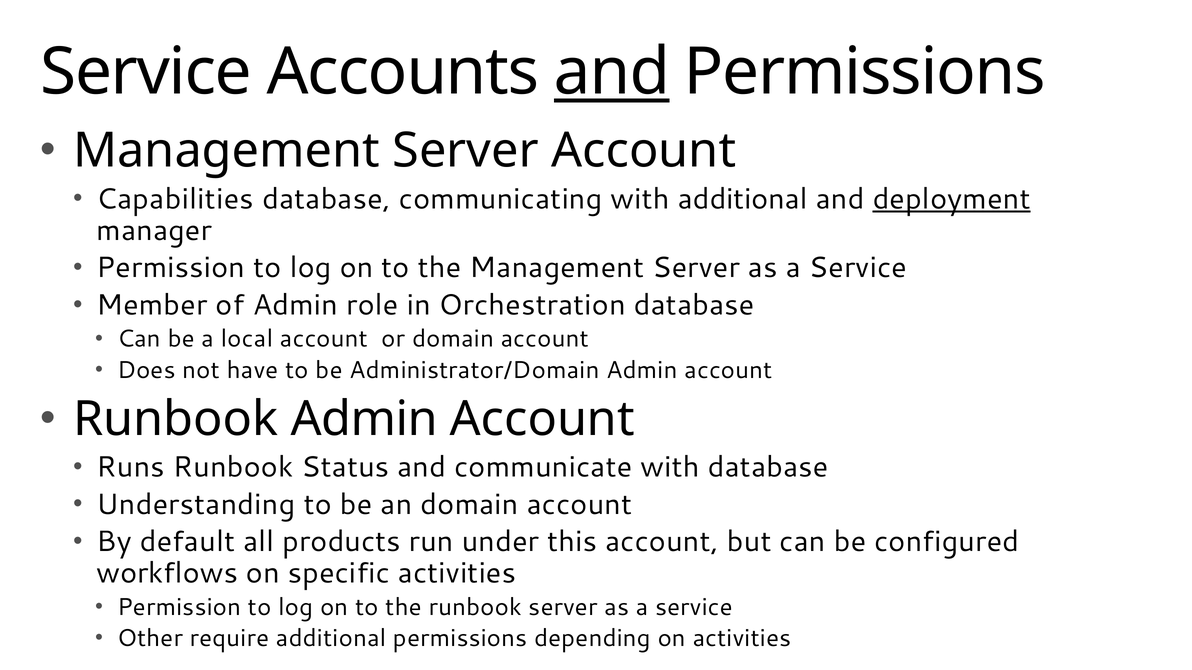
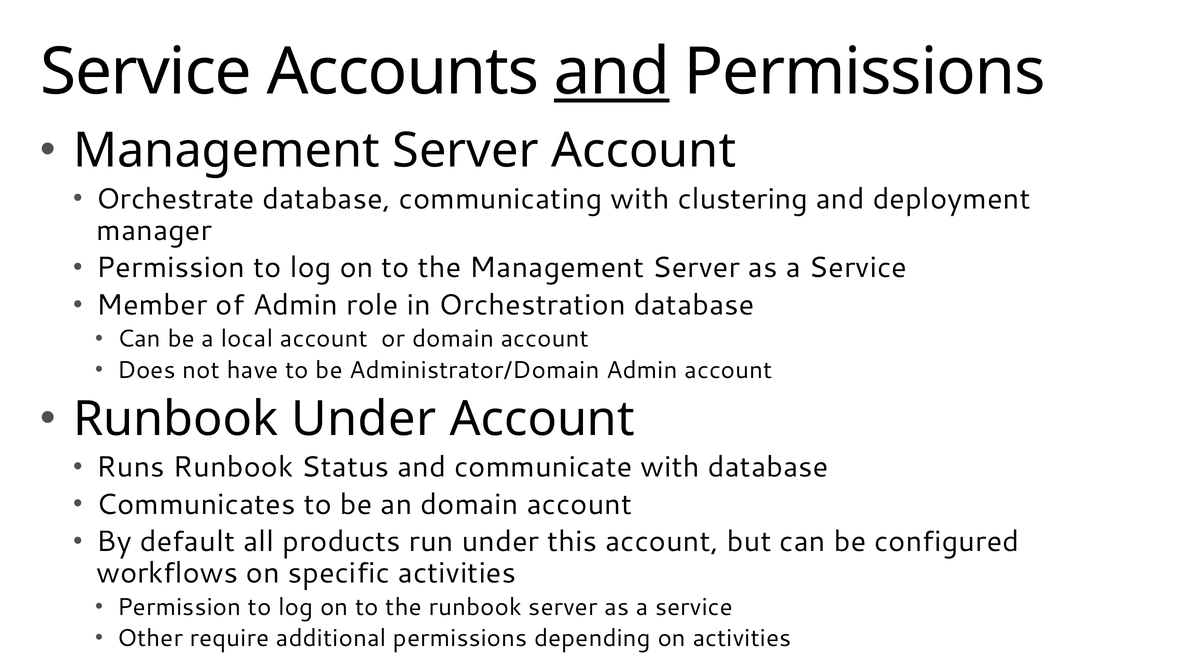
Capabilities: Capabilities -> Orchestrate (175, 199)
with additional: additional -> clustering (743, 199)
deployment underline: present -> none (952, 199)
Runbook Admin: Admin -> Under (364, 419)
Understanding: Understanding -> Communicates (196, 505)
